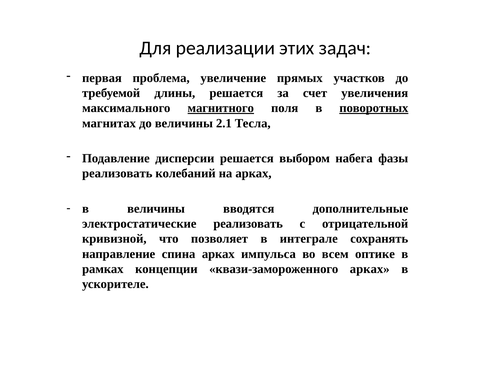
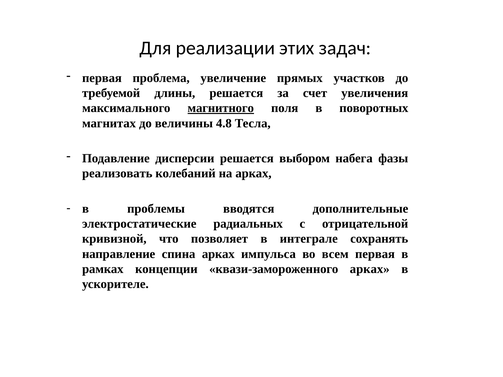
поворотных underline: present -> none (374, 108)
2.1: 2.1 -> 4.8 (224, 123)
в величины: величины -> проблемы (156, 209)
электростатические реализовать: реализовать -> радиальных (248, 224)
всем оптике: оптике -> первая (375, 254)
